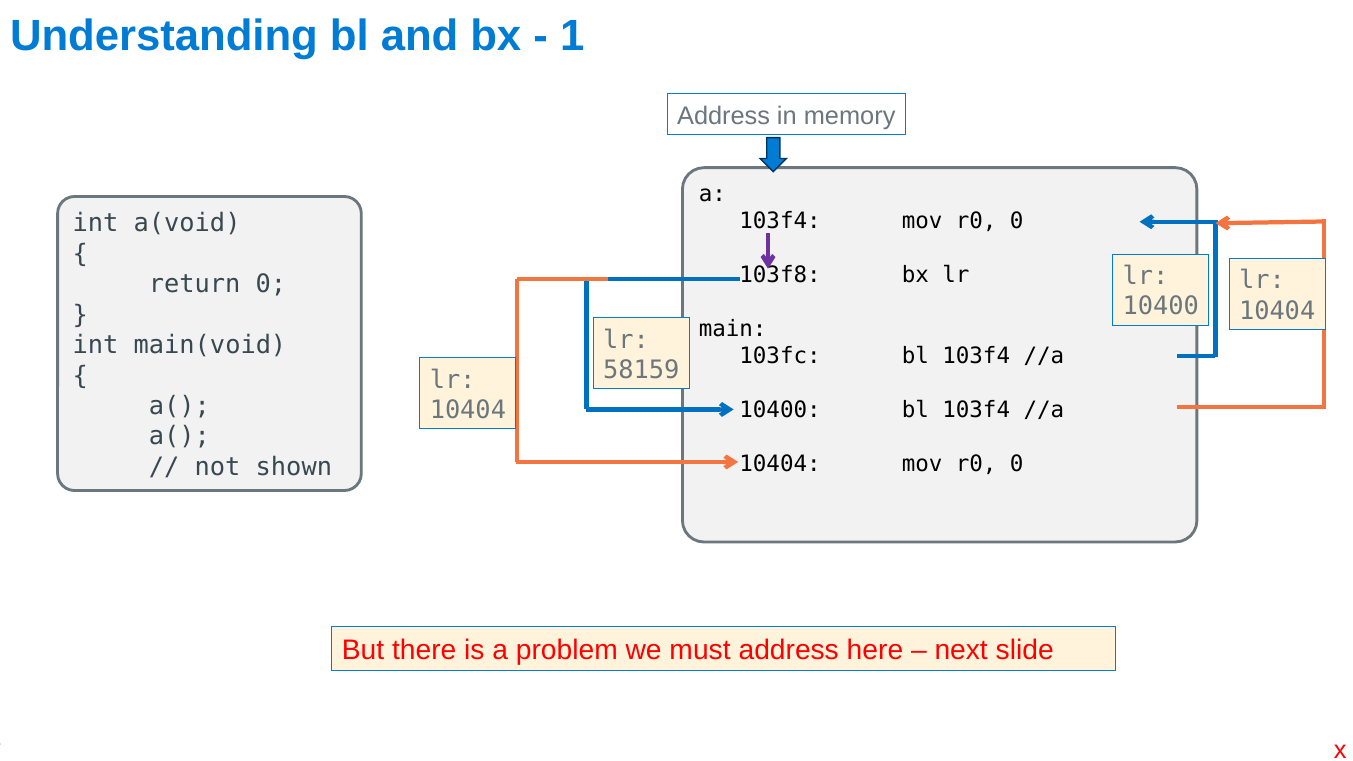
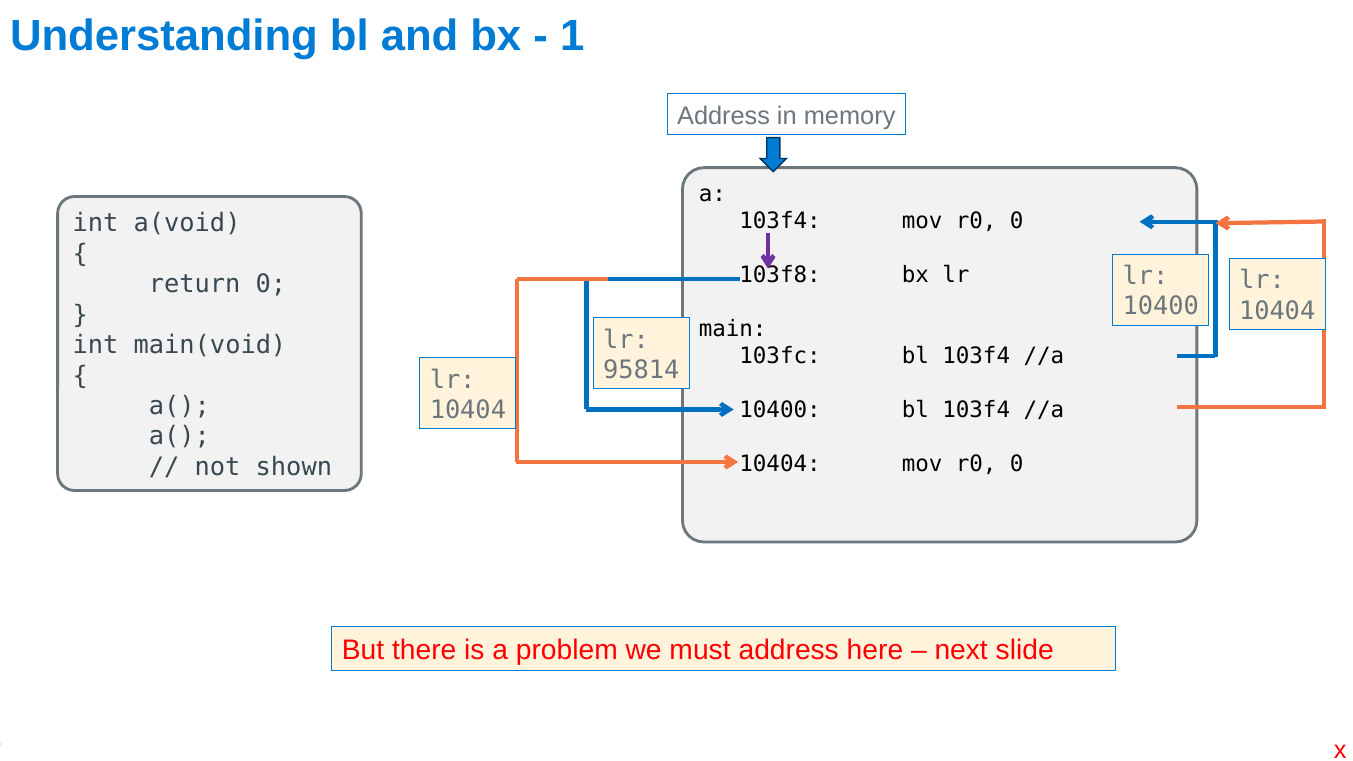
58159: 58159 -> 95814 (641, 370)
